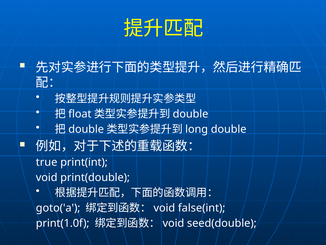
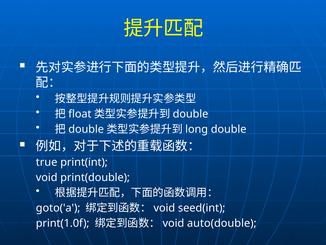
false(int: false(int -> seed(int (202, 208)
seed(double: seed(double -> auto(double (222, 223)
